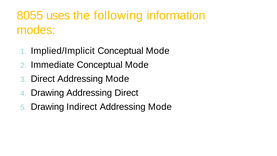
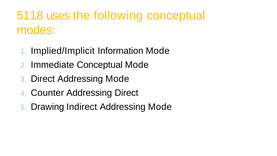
8055: 8055 -> 5118 (30, 15)
following information: information -> conceptual (176, 15)
Implied/Implicit Conceptual: Conceptual -> Information (120, 51)
Drawing: Drawing -> Counter (47, 93)
